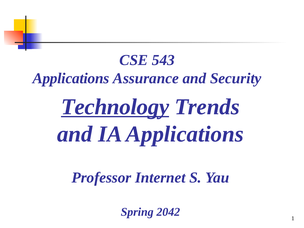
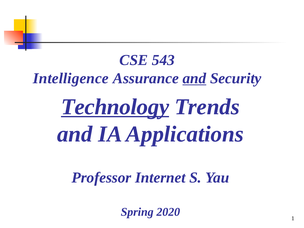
Applications: Applications -> Intelligence (71, 78)
and underline: none -> present (194, 78)
2042: 2042 -> 2020 (168, 212)
